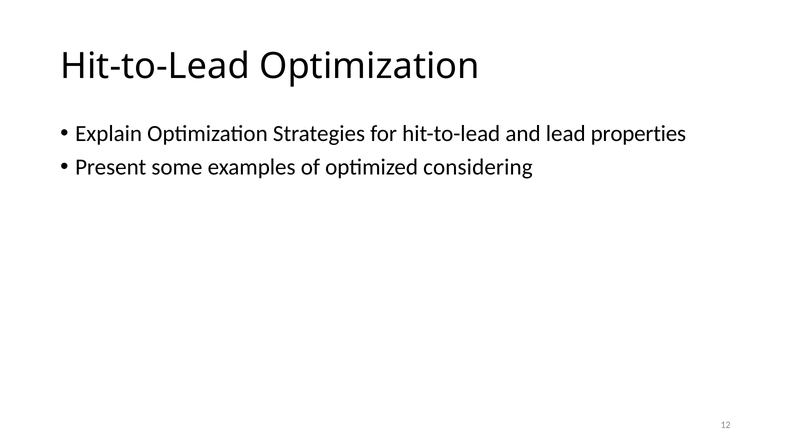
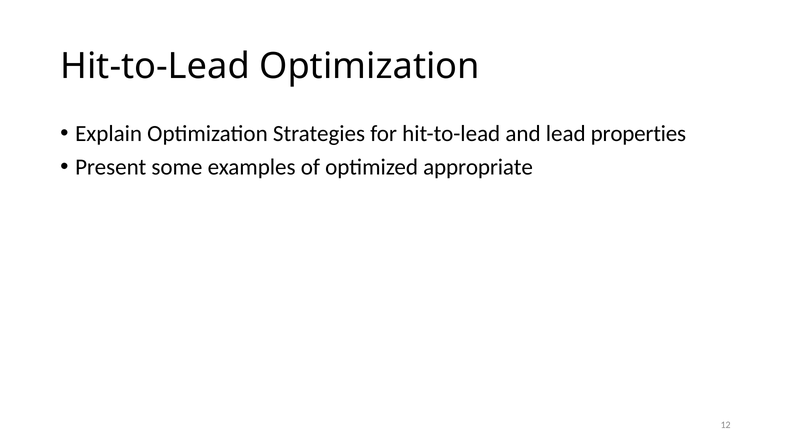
considering: considering -> appropriate (478, 167)
